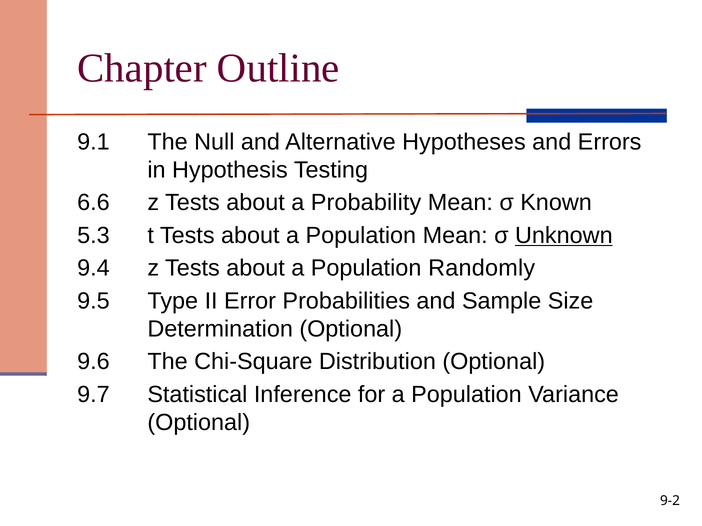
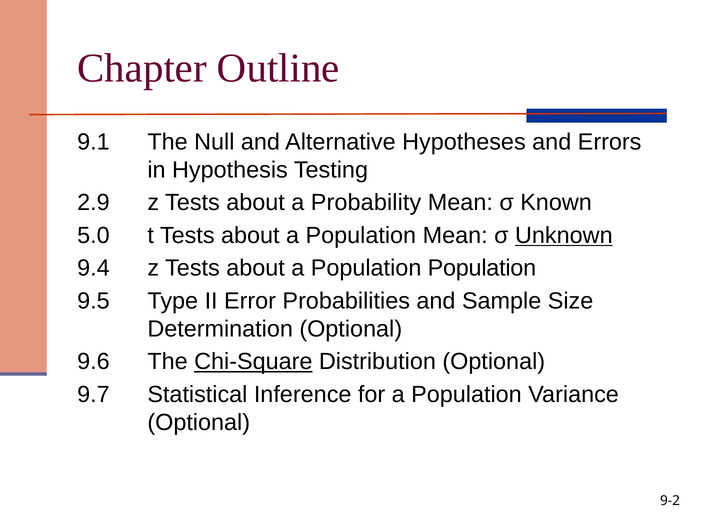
6.6: 6.6 -> 2.9 (93, 203)
5.3: 5.3 -> 5.0 (93, 236)
Population Randomly: Randomly -> Population (482, 268)
Chi-Square underline: none -> present (253, 362)
